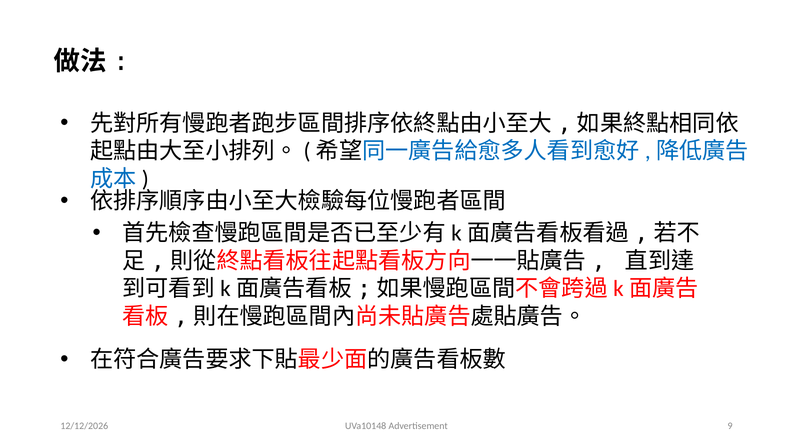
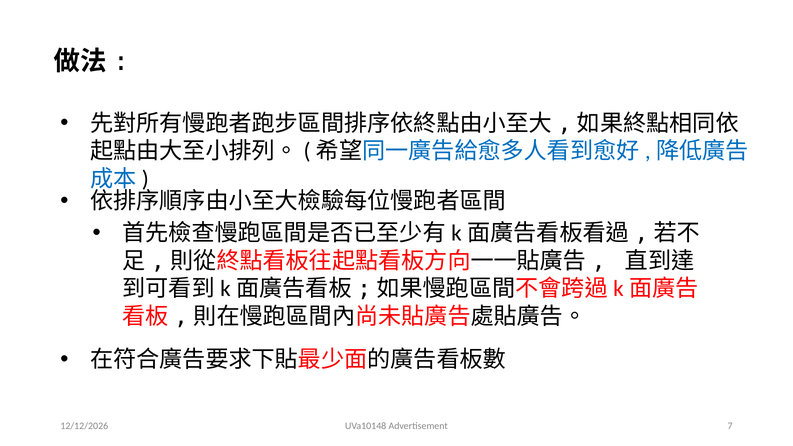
9: 9 -> 7 (730, 426)
